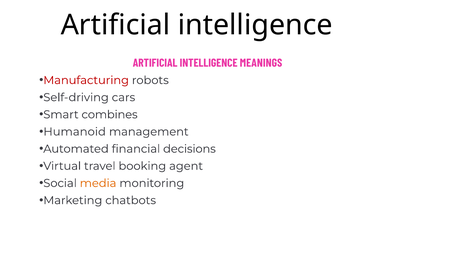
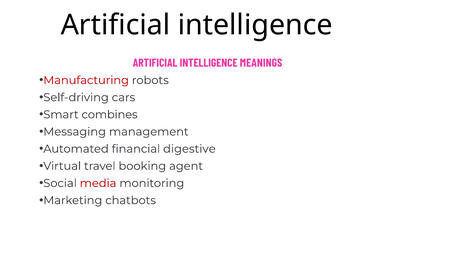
Humanoid: Humanoid -> Messaging (75, 132)
decisions: decisions -> digestive (189, 149)
media colour: orange -> red (98, 183)
